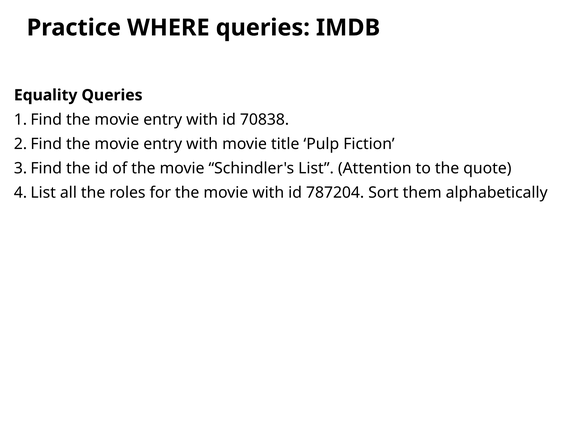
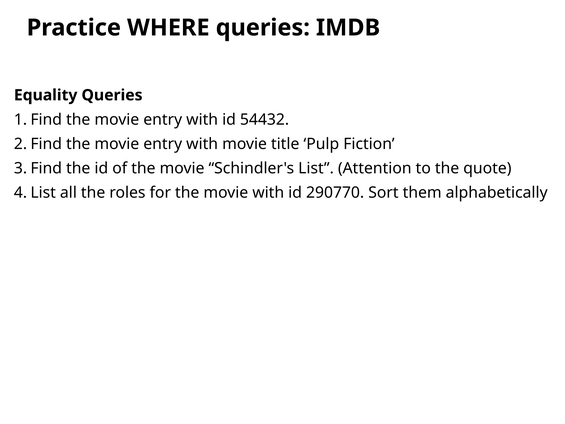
70838: 70838 -> 54432 (265, 119)
787204: 787204 -> 290770 (335, 192)
